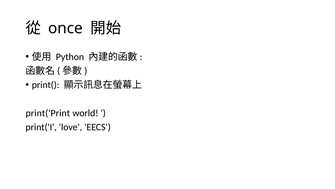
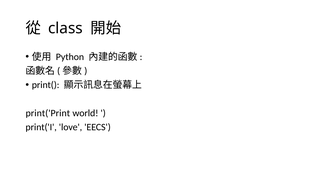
once: once -> class (65, 28)
